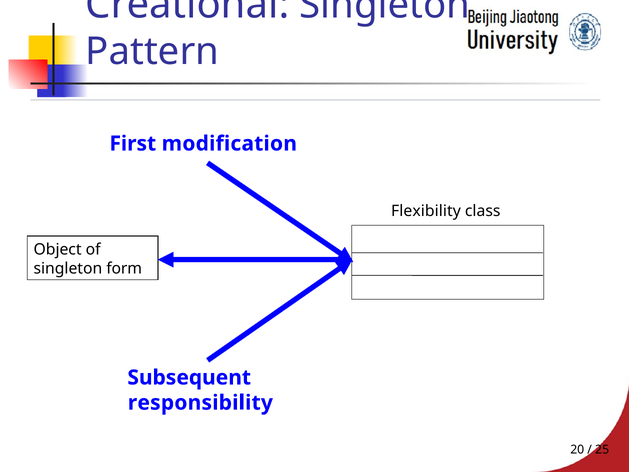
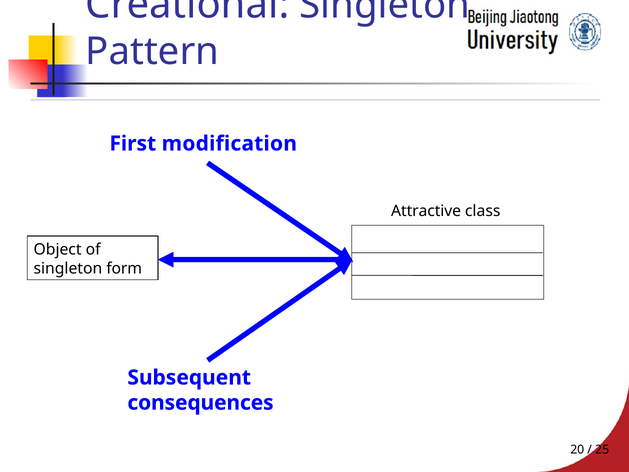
Flexibility: Flexibility -> Attractive (426, 211)
responsibility: responsibility -> consequences (201, 403)
